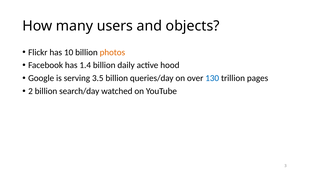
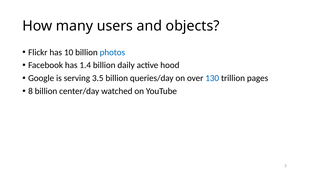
photos colour: orange -> blue (112, 52)
2: 2 -> 8 (30, 91)
search/day: search/day -> center/day (79, 91)
